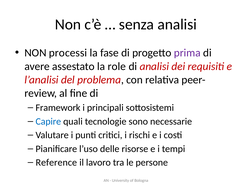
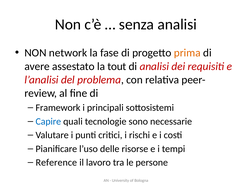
processi: processi -> network (68, 53)
prima colour: purple -> orange (187, 53)
role: role -> tout (117, 66)
